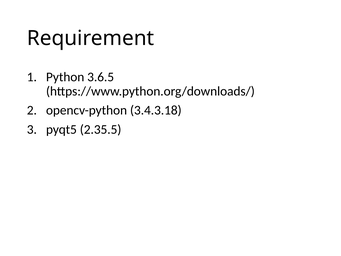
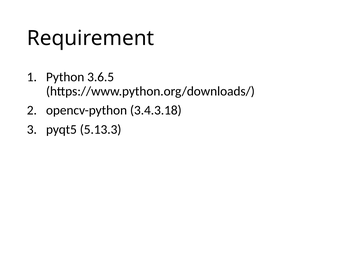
2.35.5: 2.35.5 -> 5.13.3 (101, 129)
